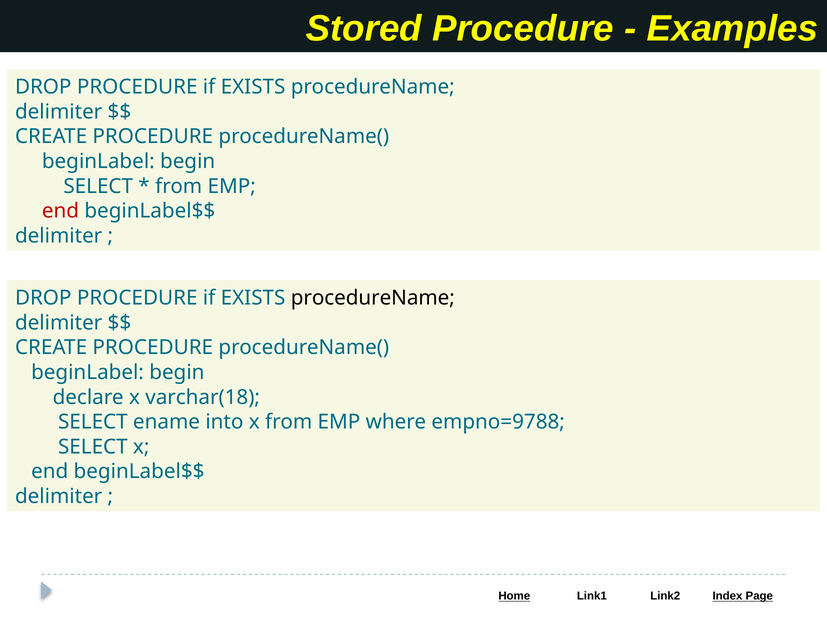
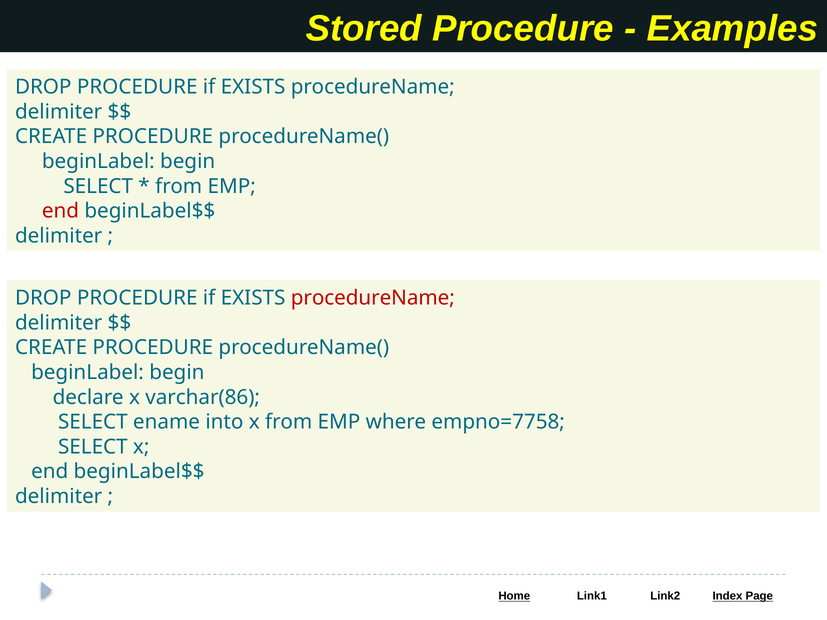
procedureName colour: black -> red (373, 298)
varchar(18: varchar(18 -> varchar(86 (203, 397)
empno=9788: empno=9788 -> empno=7758 (498, 422)
